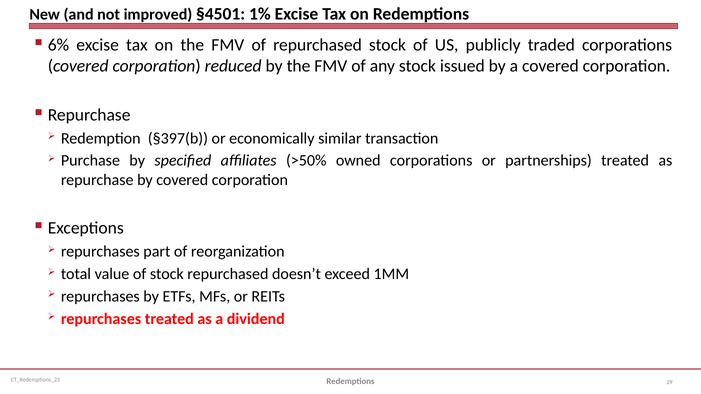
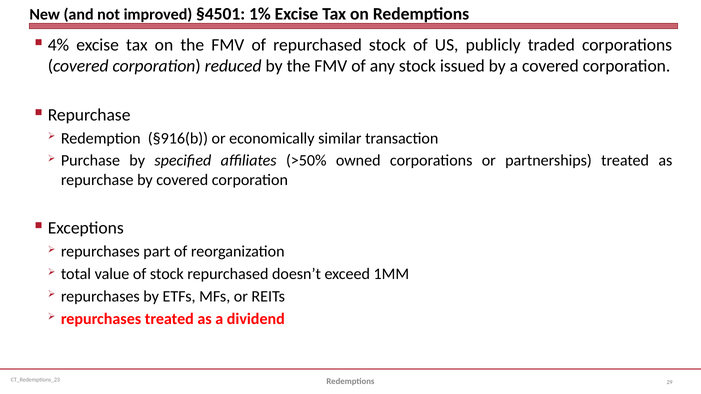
6%: 6% -> 4% (58, 45)
§397(b: §397(b -> §916(b (178, 138)
